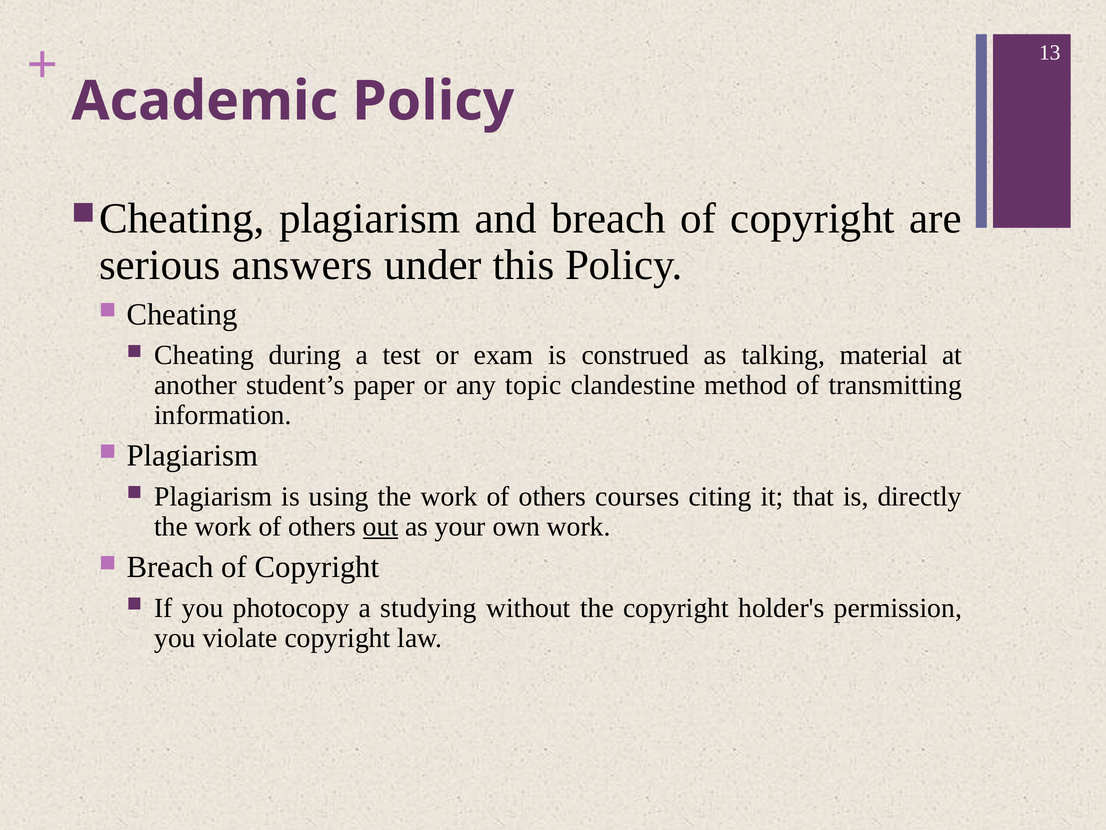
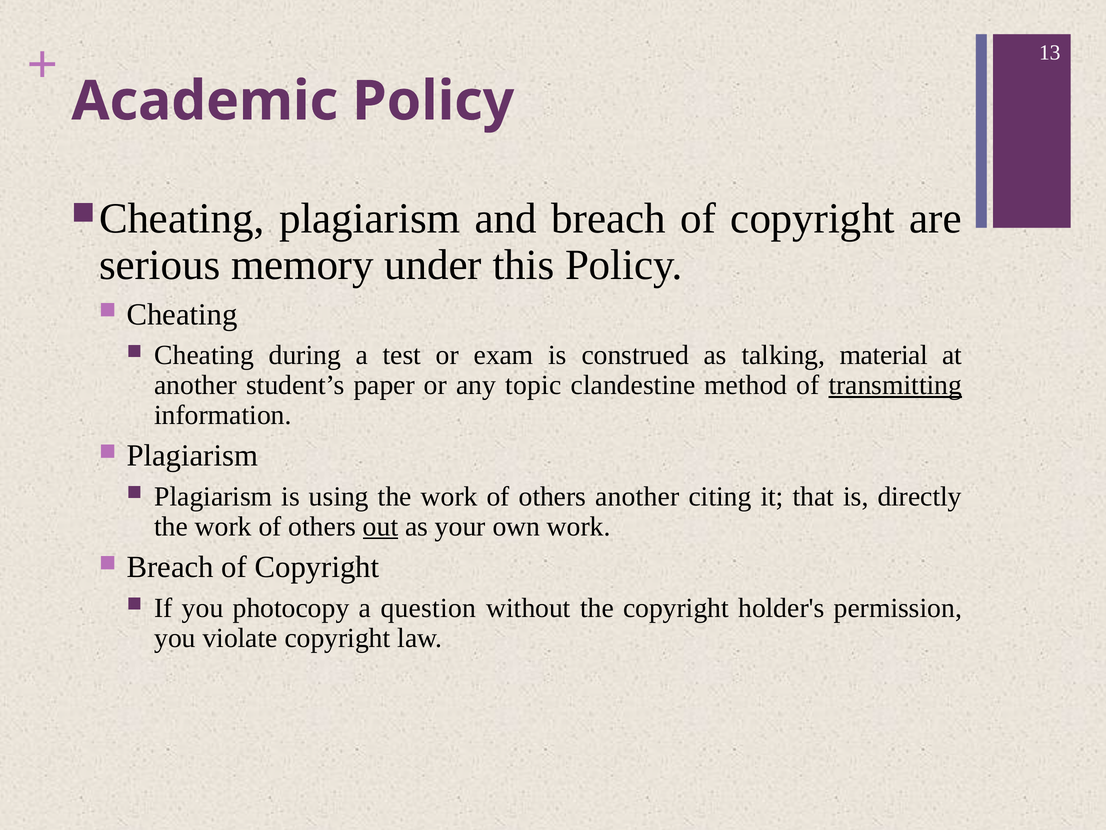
answers: answers -> memory (302, 265)
transmitting underline: none -> present (895, 385)
others courses: courses -> another (637, 496)
studying: studying -> question (428, 608)
